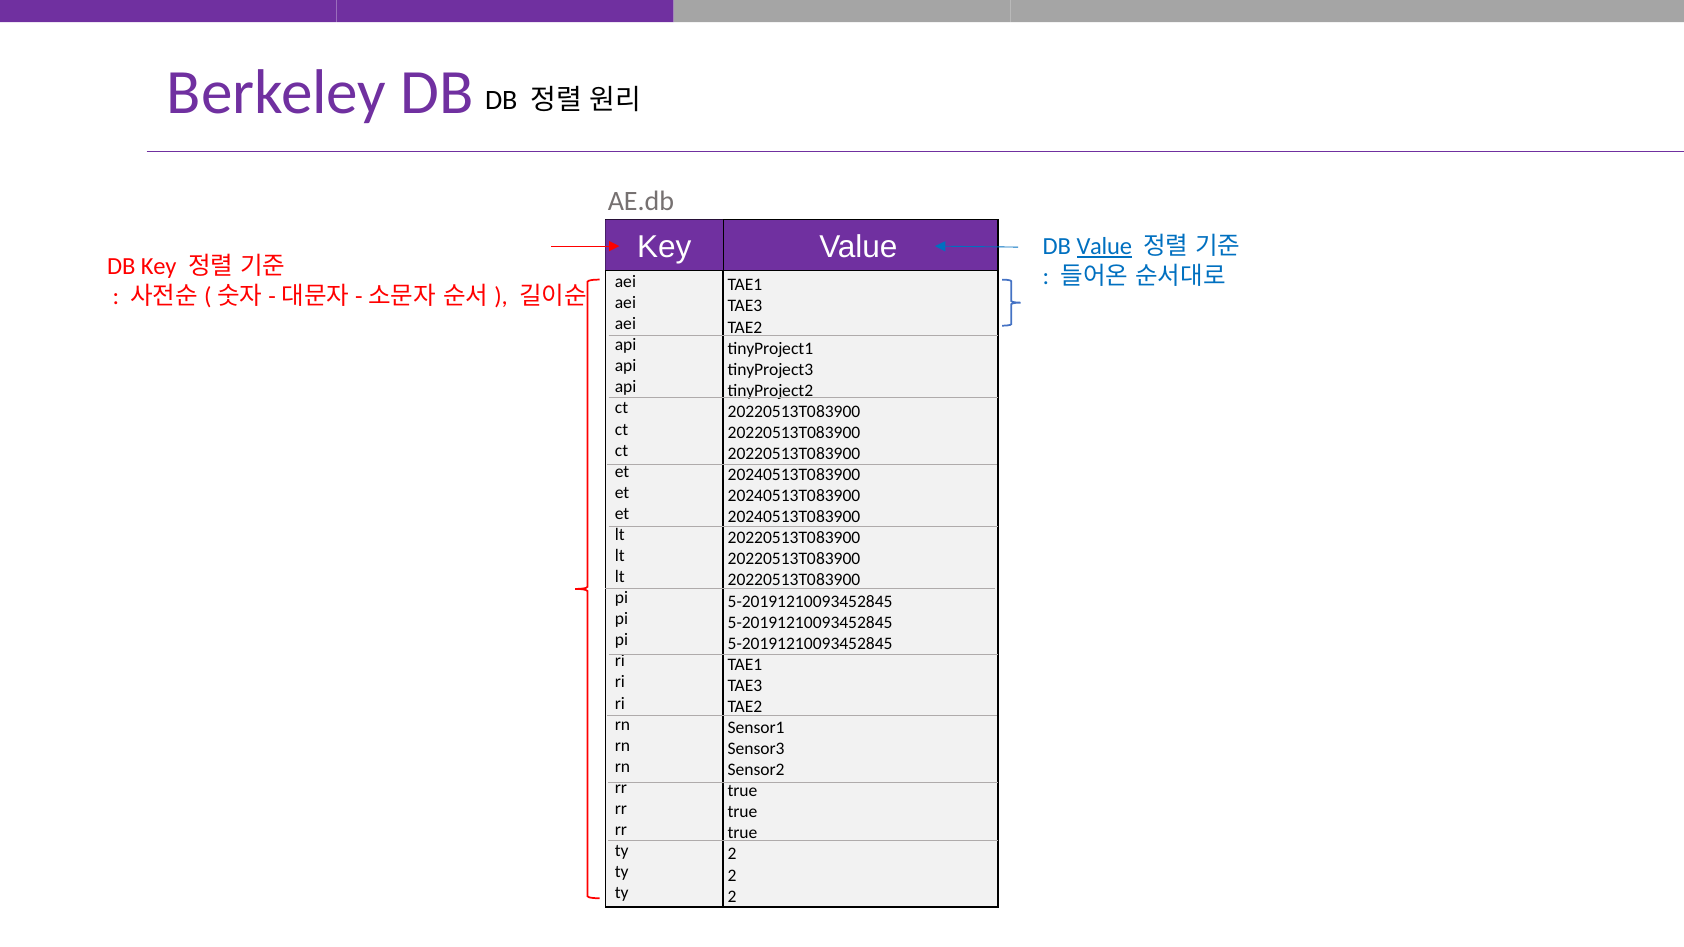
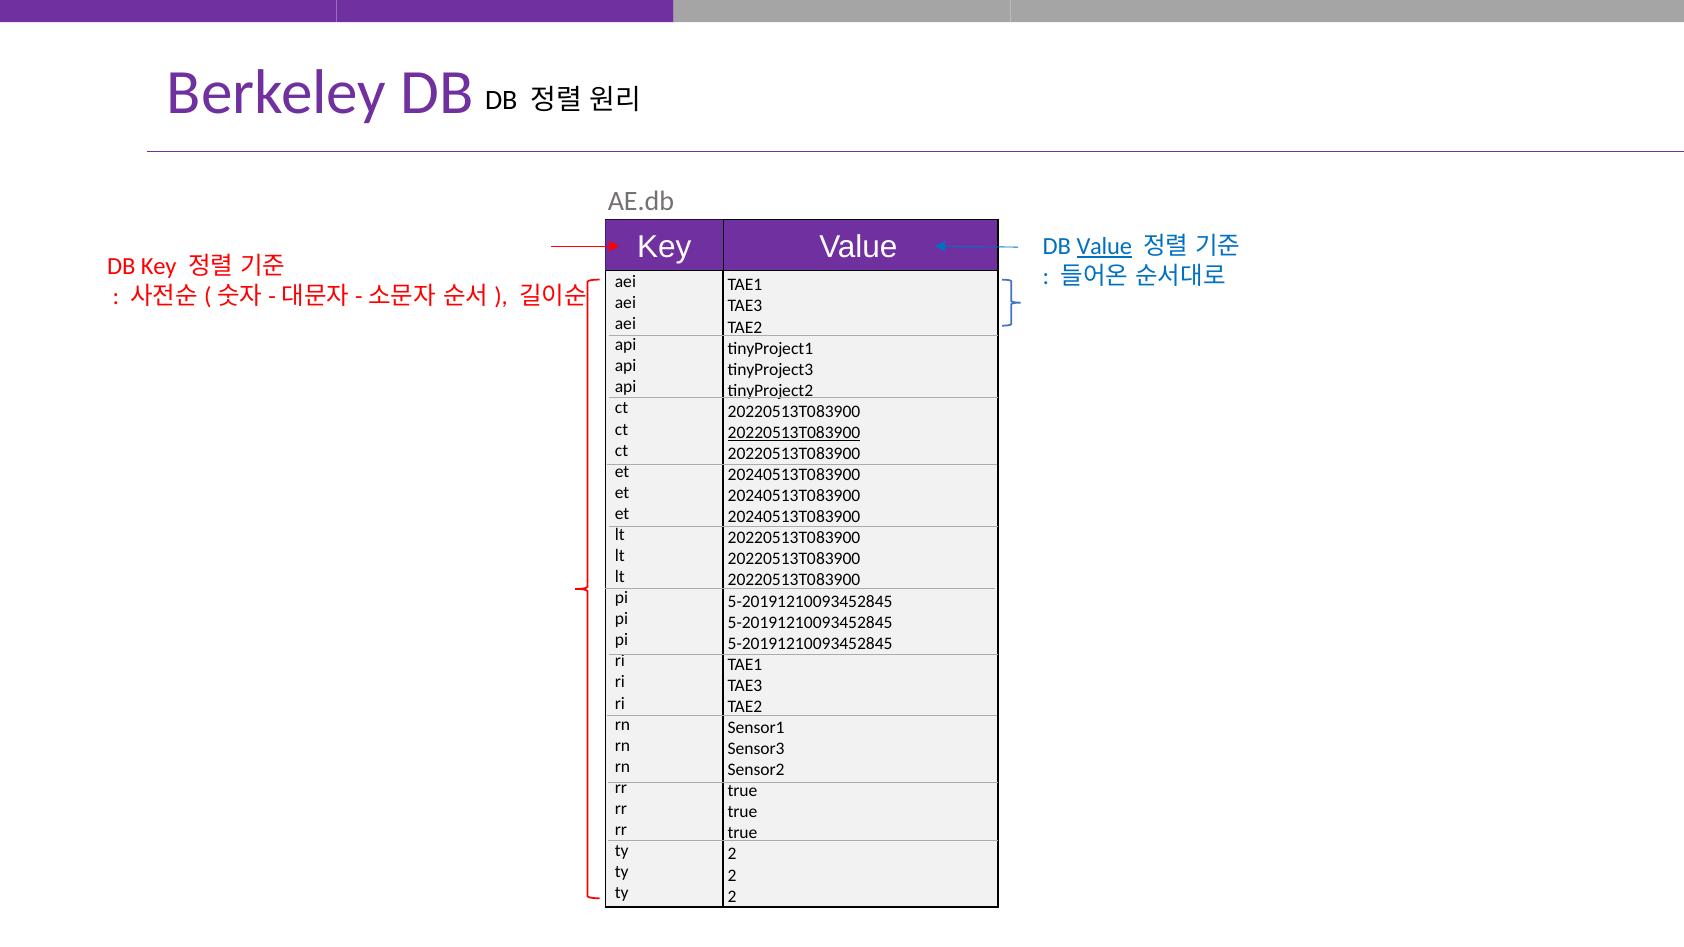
20220513T083900 underline: none -> present (794, 433)
